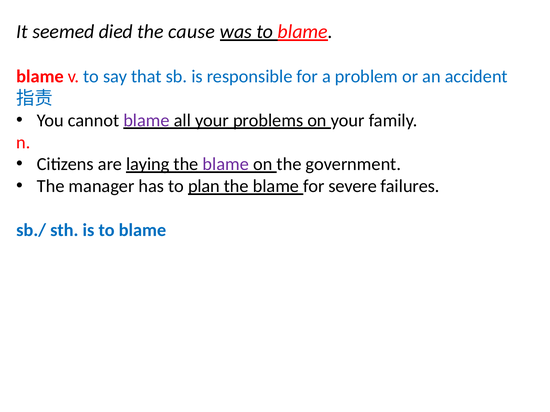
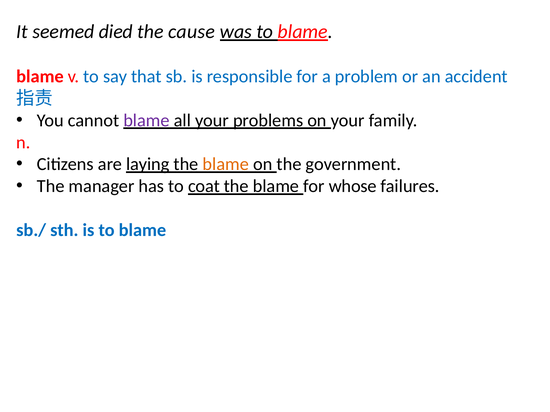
blame colour: purple -> orange (226, 164)
plan: plan -> coat (204, 186)
severe: severe -> whose (353, 186)
